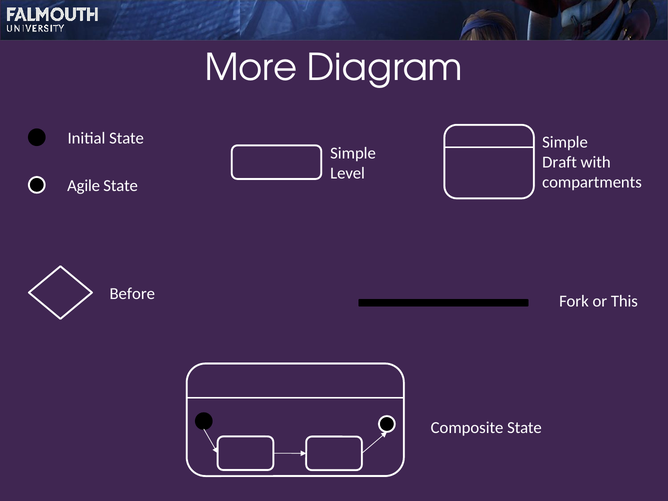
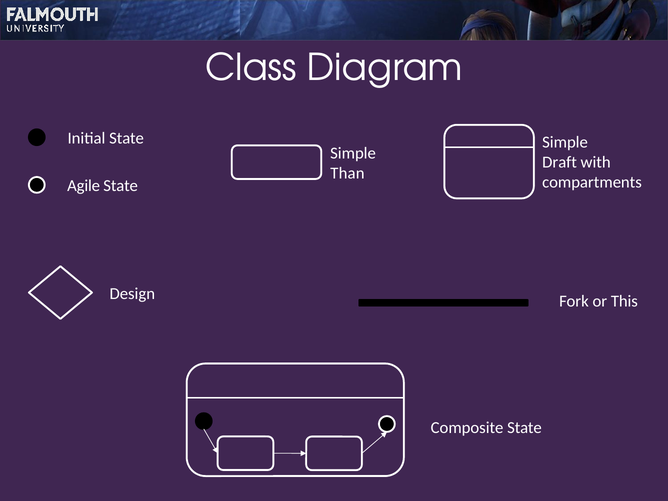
More: More -> Class (251, 68)
Level: Level -> Than (347, 173)
Before: Before -> Design (132, 294)
